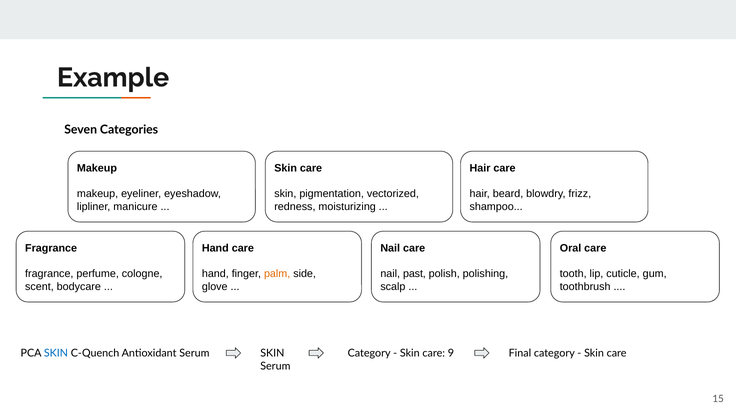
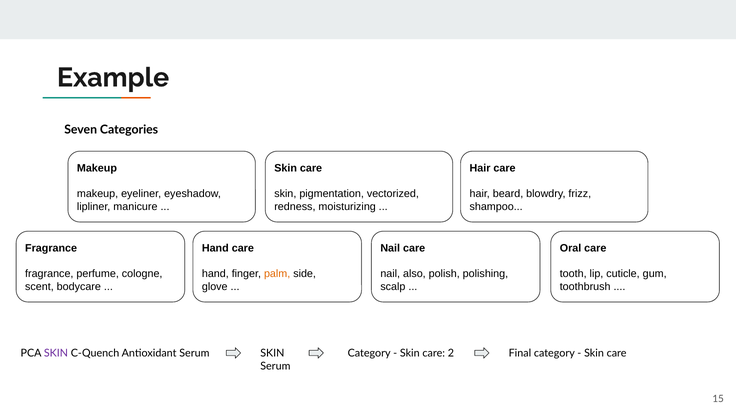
past: past -> also (414, 274)
SKIN colour: blue -> purple (56, 353)
9: 9 -> 2 (451, 353)
